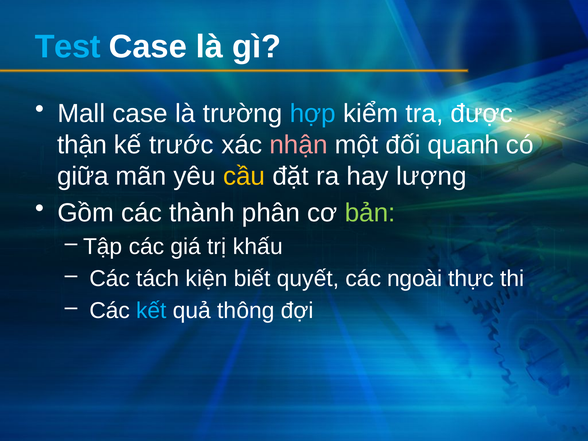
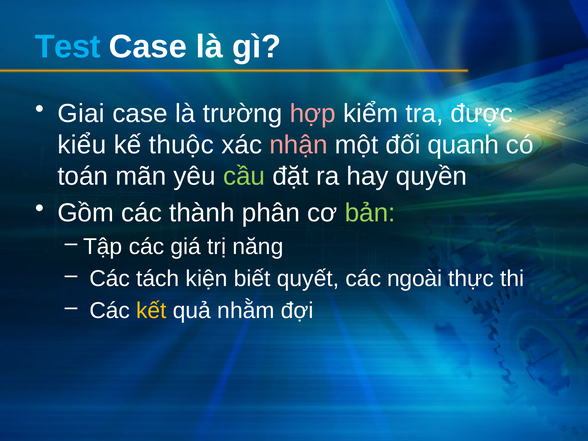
Mall: Mall -> Giai (81, 114)
hợp colour: light blue -> pink (313, 114)
thận: thận -> kiểu (82, 145)
trước: trước -> thuộc (181, 145)
giữa: giữa -> toán (83, 176)
cầu colour: yellow -> light green (244, 176)
lượng: lượng -> quyền (432, 176)
khấu: khấu -> năng (258, 247)
kết colour: light blue -> yellow (151, 311)
thông: thông -> nhằm (246, 311)
